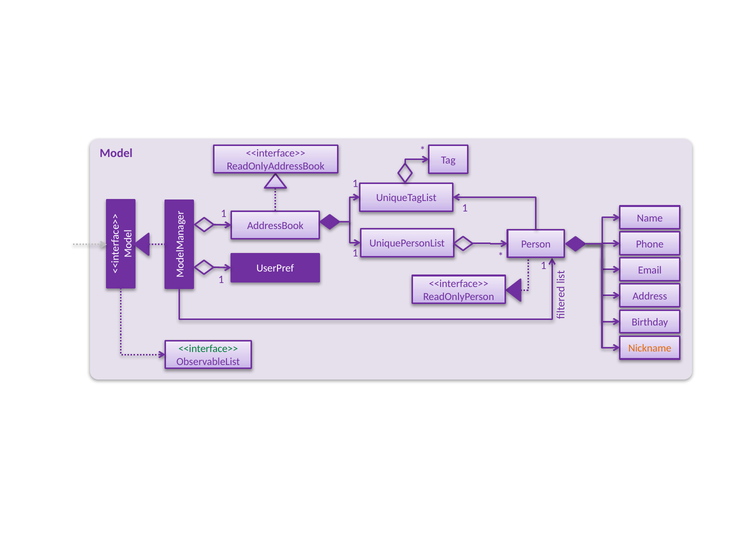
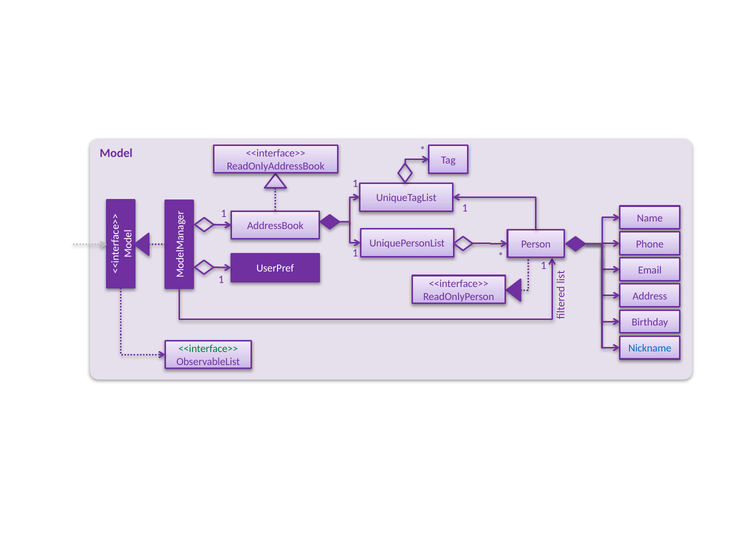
Nickname colour: orange -> blue (650, 348)
